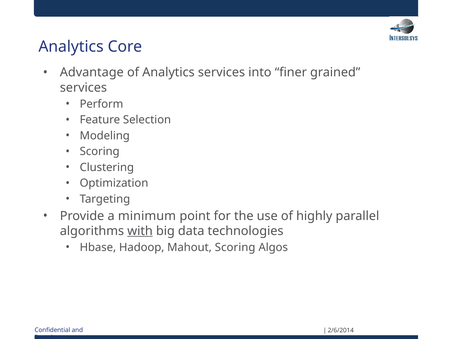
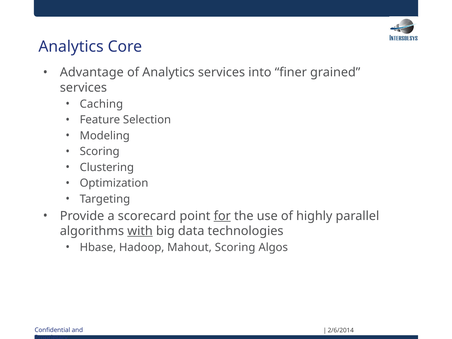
Perform: Perform -> Caching (101, 104)
minimum: minimum -> scorecard (147, 216)
for underline: none -> present (222, 216)
